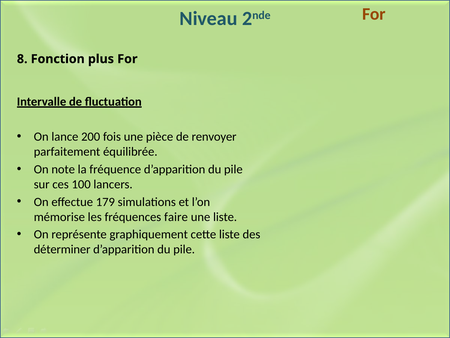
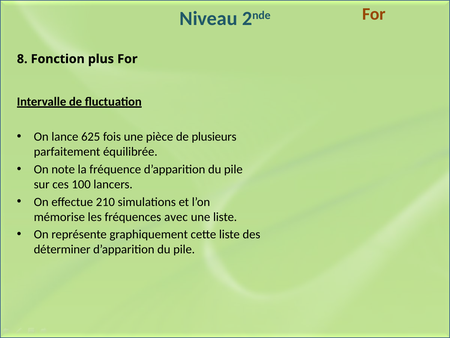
200: 200 -> 625 (91, 136)
renvoyer: renvoyer -> plusieurs (214, 136)
179: 179 -> 210 (105, 202)
faire: faire -> avec (176, 217)
